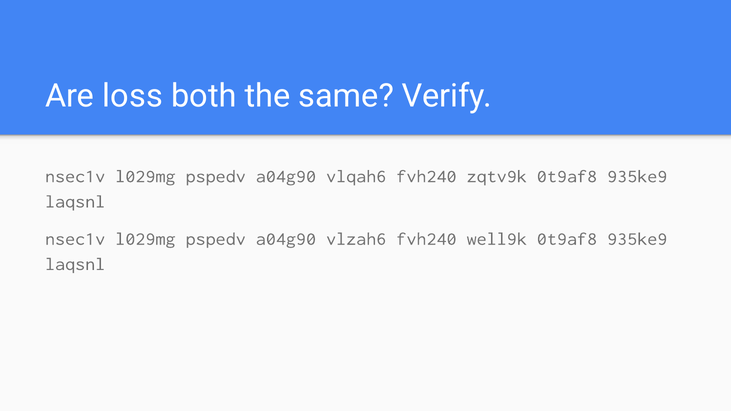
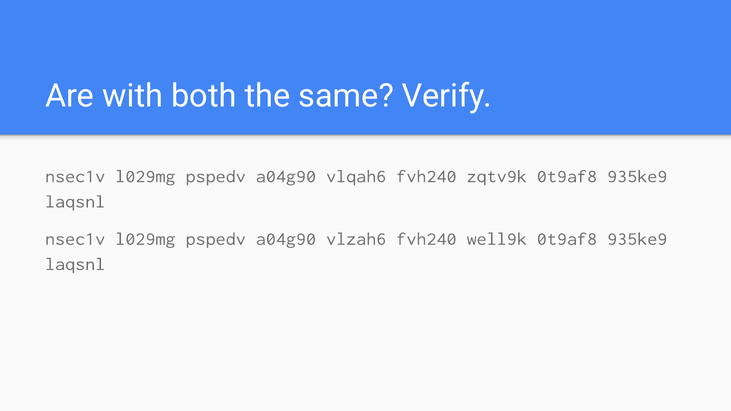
loss: loss -> with (133, 96)
